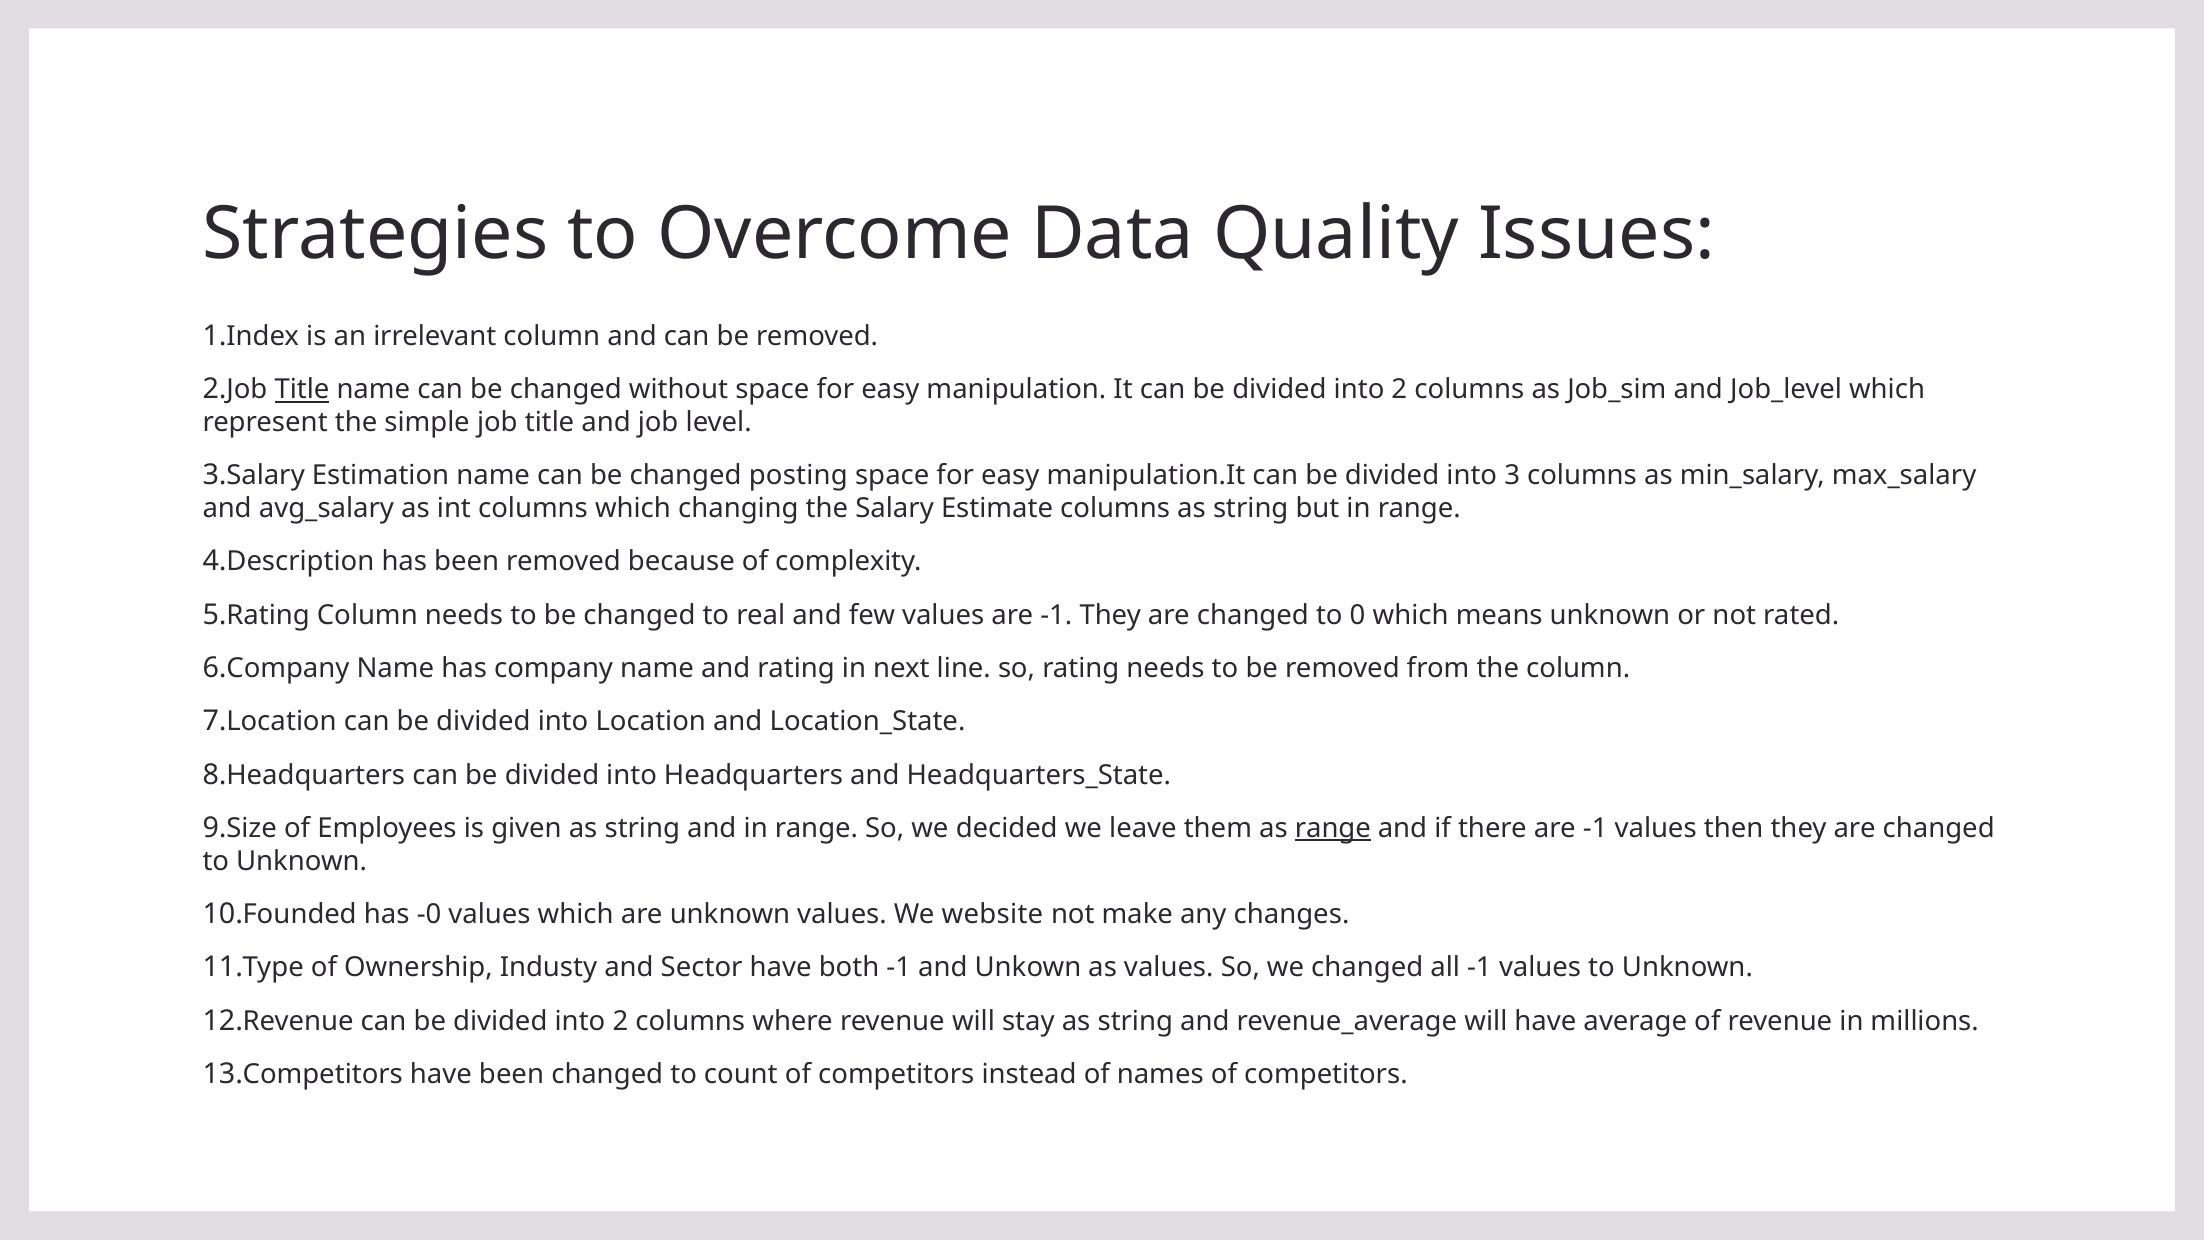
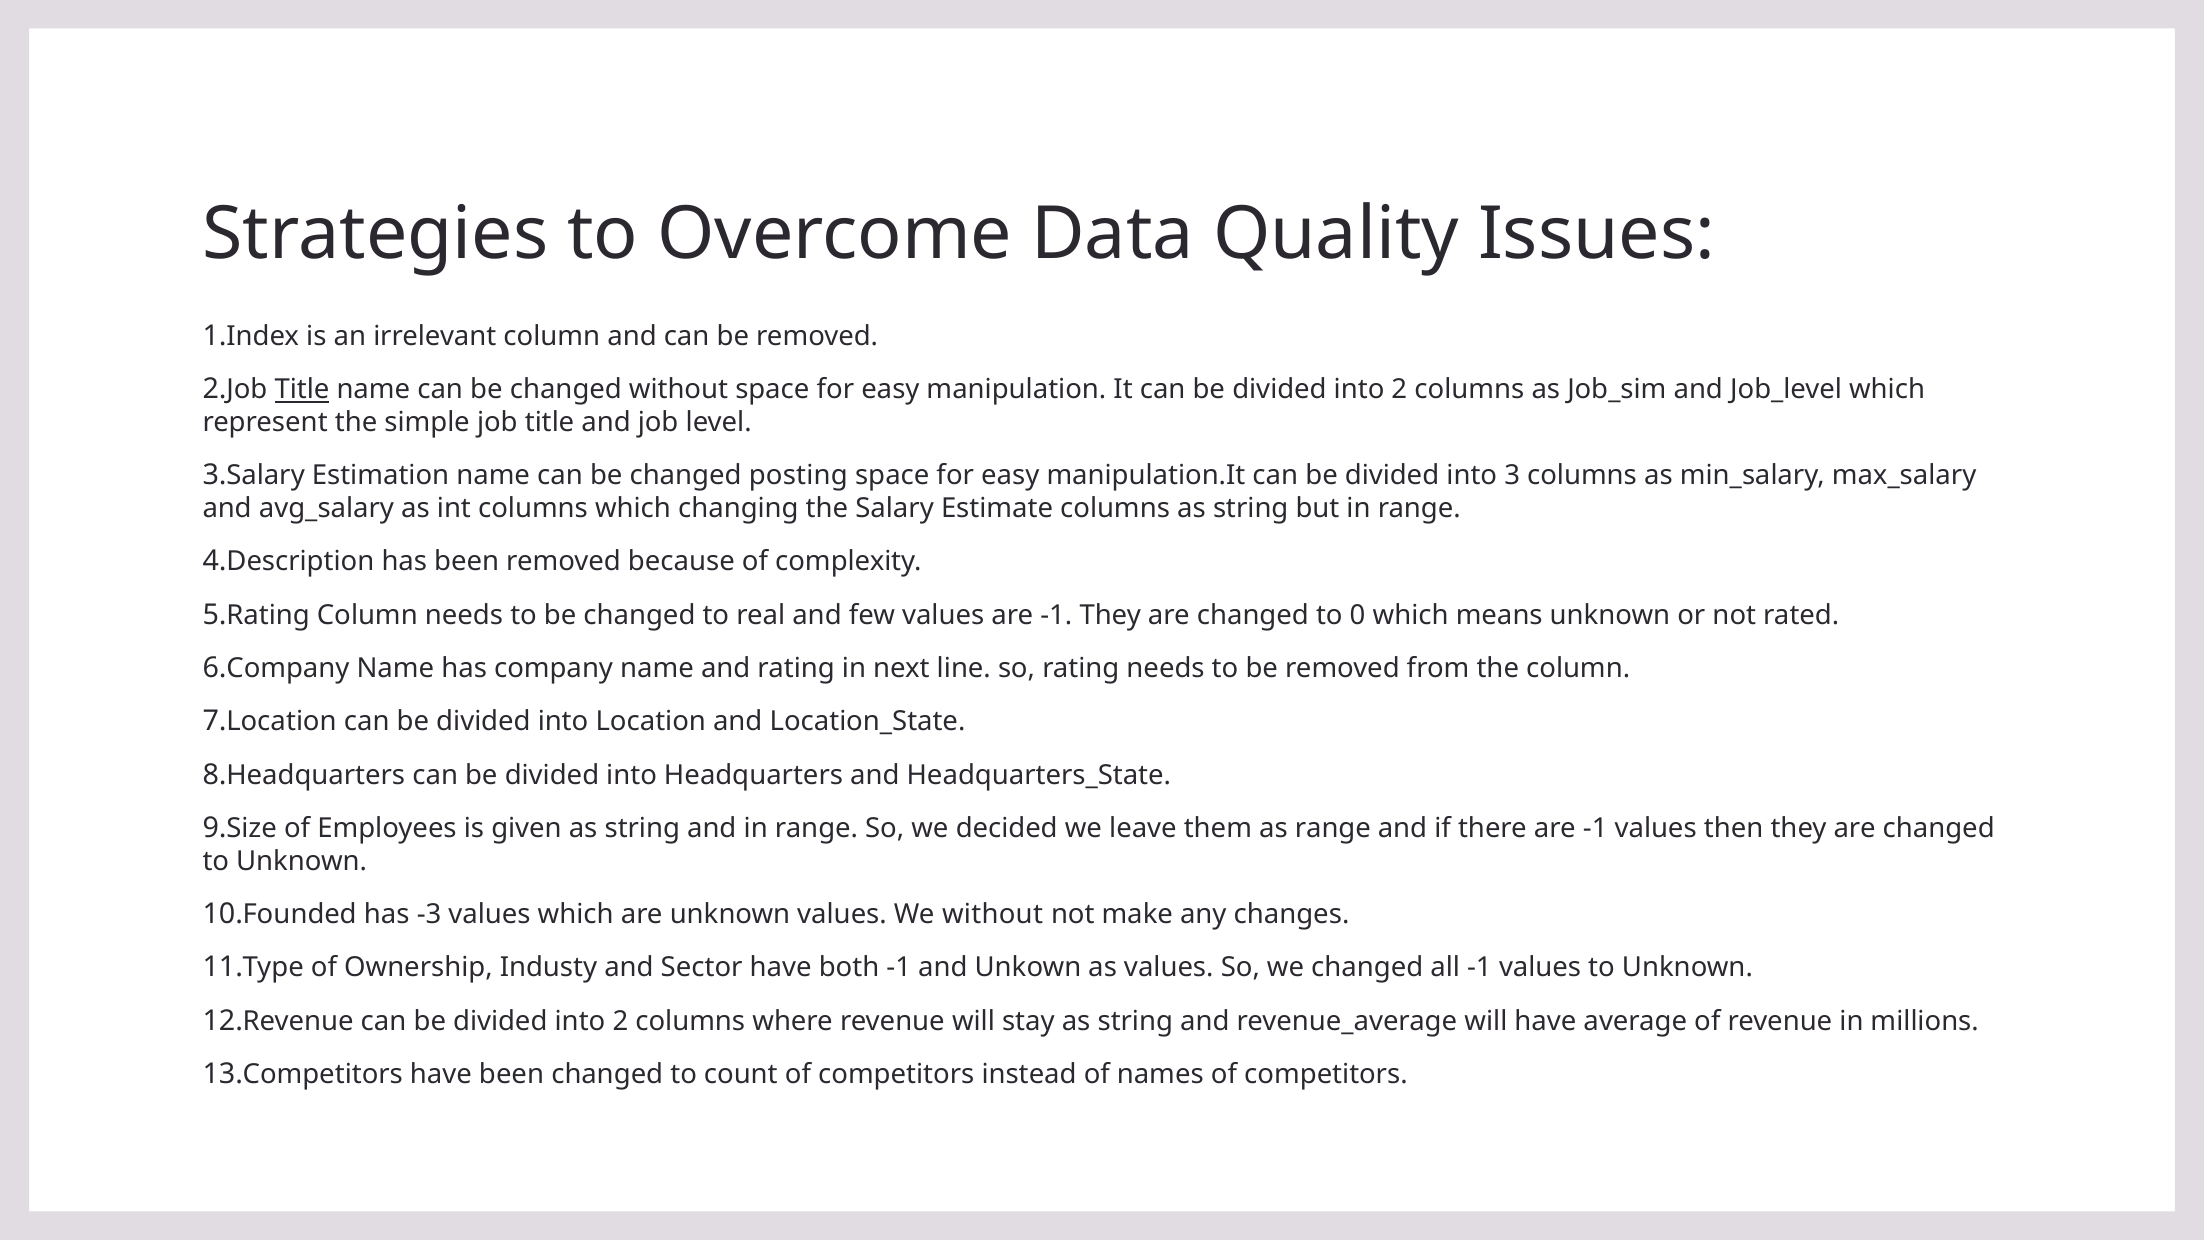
range underline: present -> none (1333, 828)
-0: -0 -> -3 (429, 914)
We website: website -> without (992, 914)
